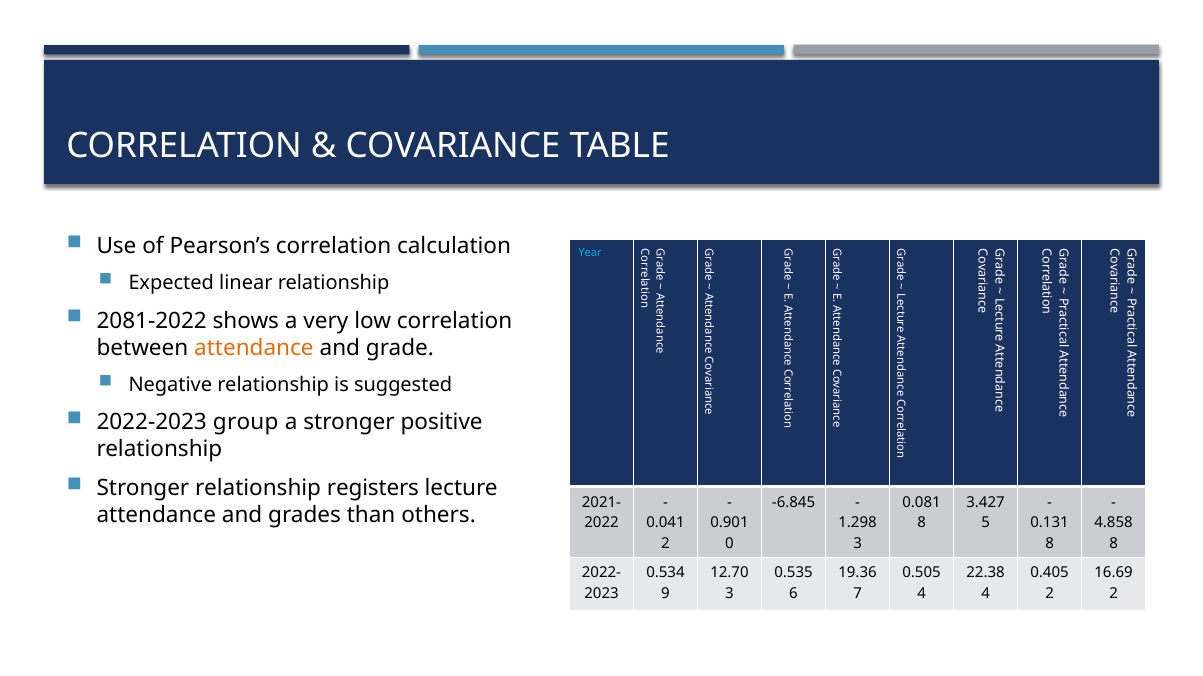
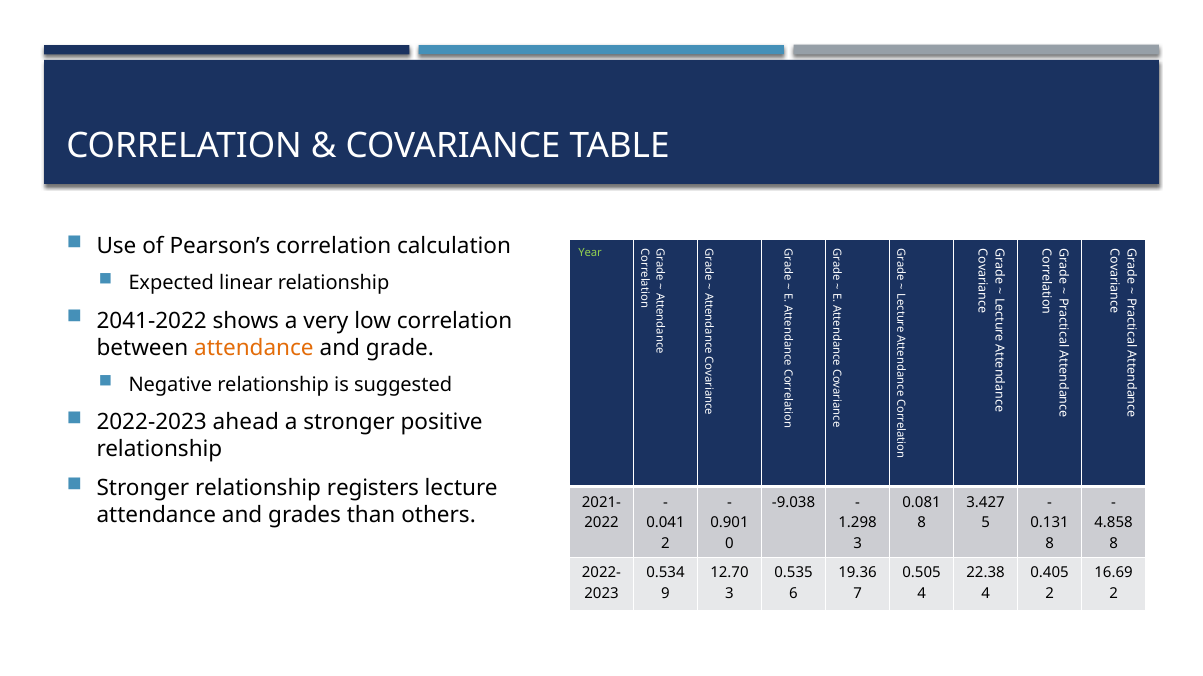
Year colour: light blue -> light green (590, 253)
2081-2022: 2081-2022 -> 2041-2022 (152, 321)
group: group -> ahead (246, 423)
-6.845: -6.845 -> -9.038 (794, 503)
